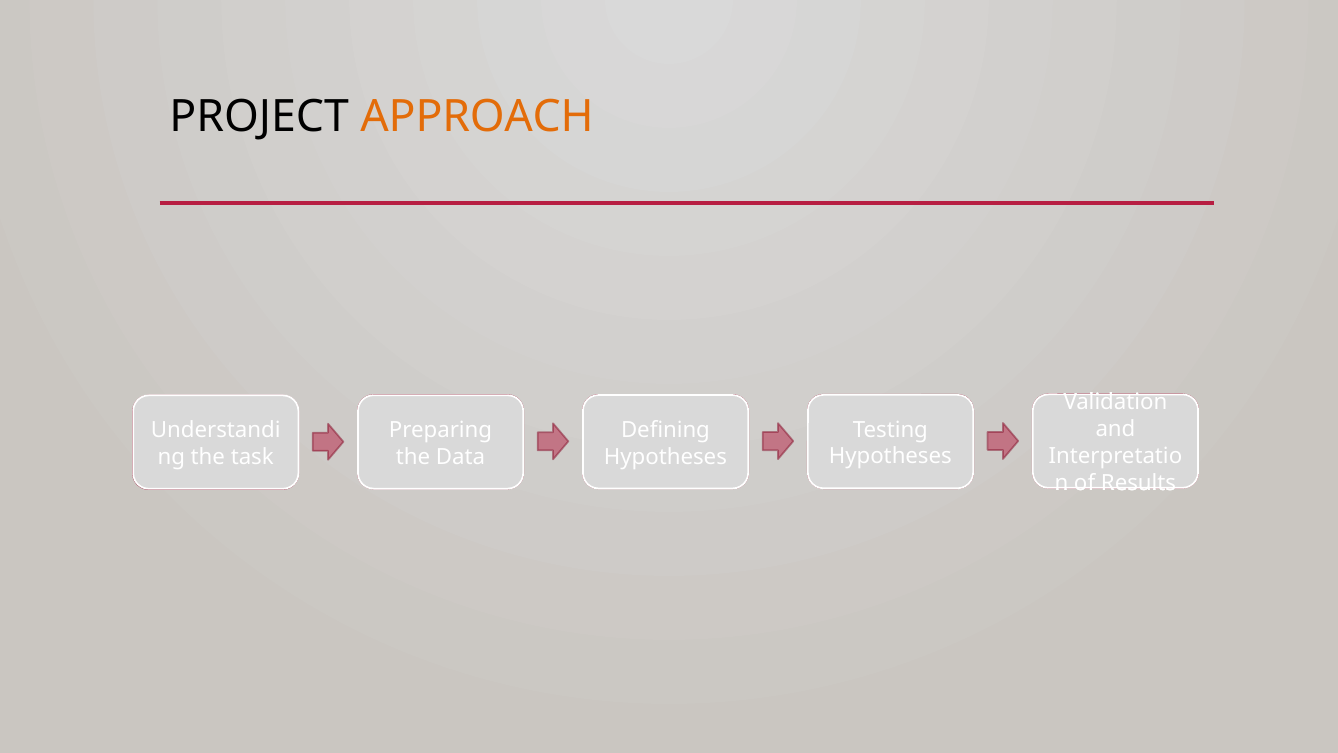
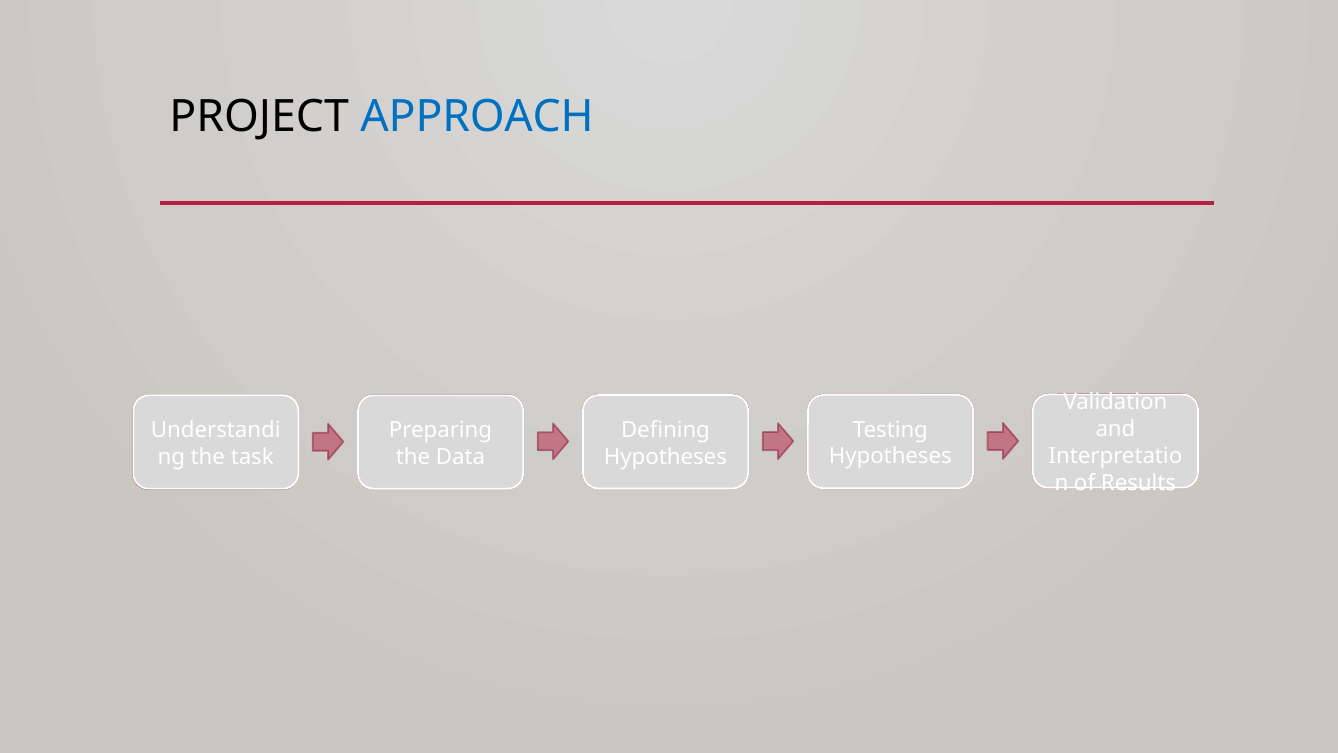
APPROACH colour: orange -> blue (477, 117)
